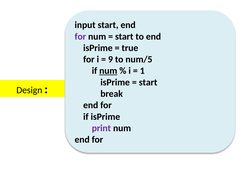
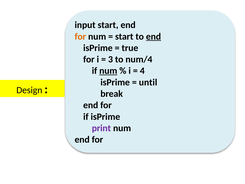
for colour: purple -> orange (80, 36)
end underline: none -> present (153, 36)
9: 9 -> 3 (110, 59)
num/5: num/5 -> num/4 (139, 59)
1: 1 -> 4 (142, 71)
start: start -> until (148, 82)
